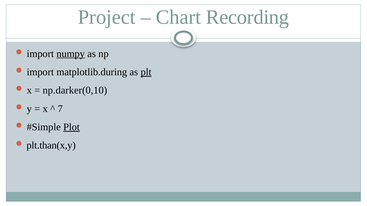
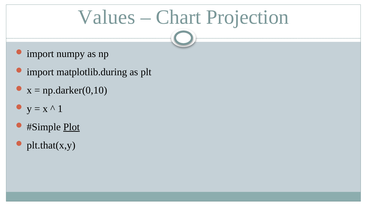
Project: Project -> Values (107, 17)
Recording: Recording -> Projection (247, 17)
numpy underline: present -> none (71, 54)
plt underline: present -> none (146, 72)
7: 7 -> 1 (60, 109)
plt.than(x,y: plt.than(x,y -> plt.that(x,y (51, 146)
